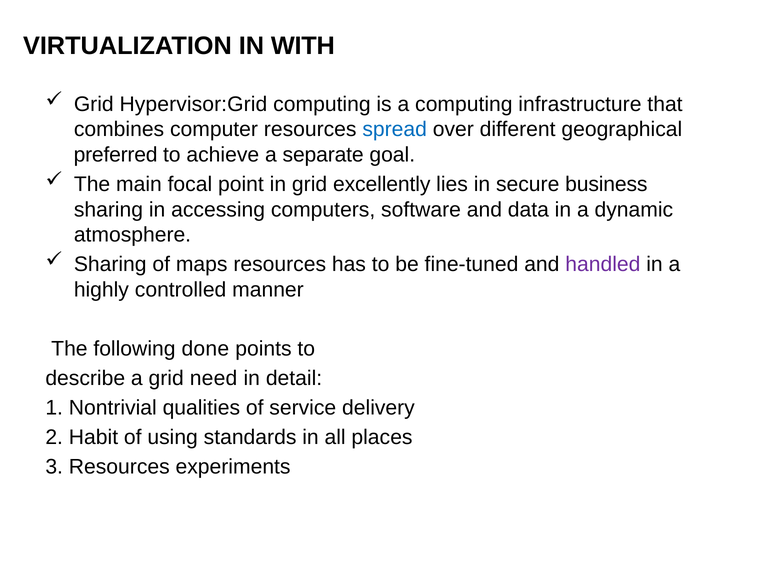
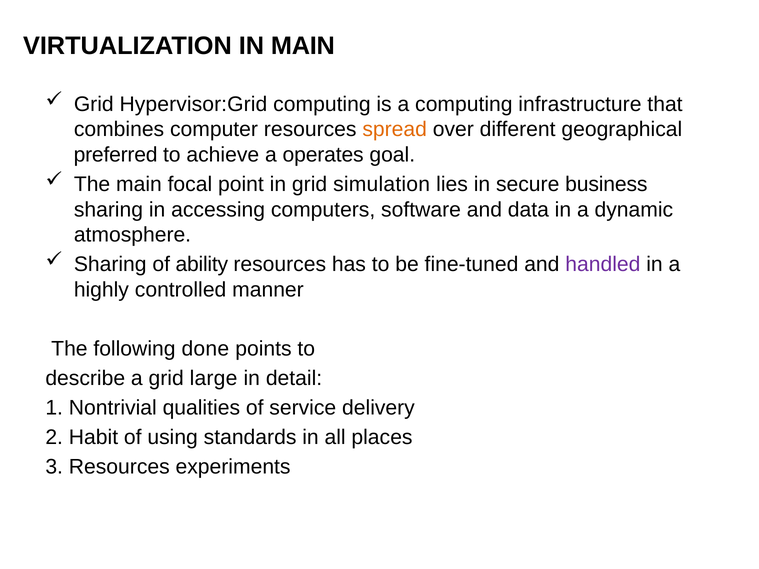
IN WITH: WITH -> MAIN (303, 46)
spread colour: blue -> orange (395, 130)
separate: separate -> operates (323, 155)
excellently: excellently -> simulation (382, 184)
maps: maps -> ability (202, 265)
need: need -> large (214, 378)
